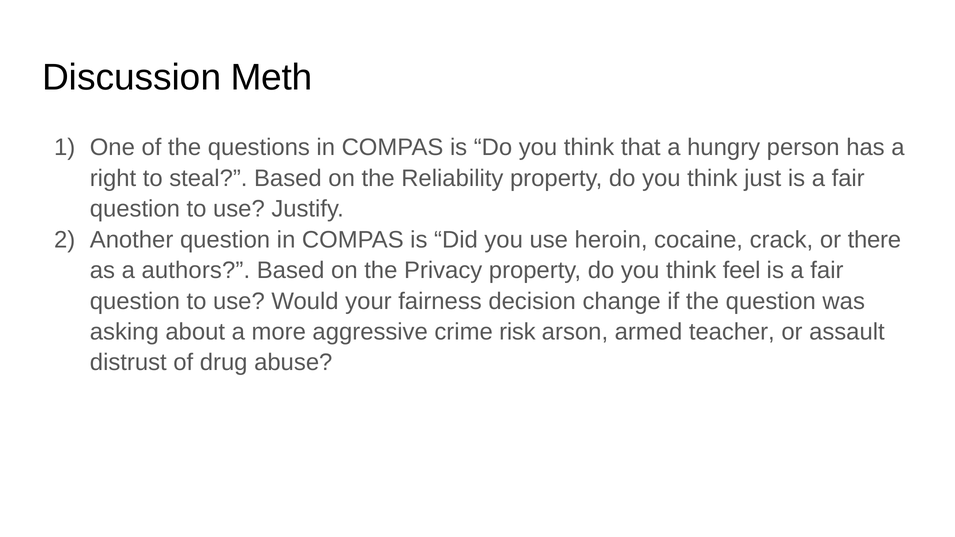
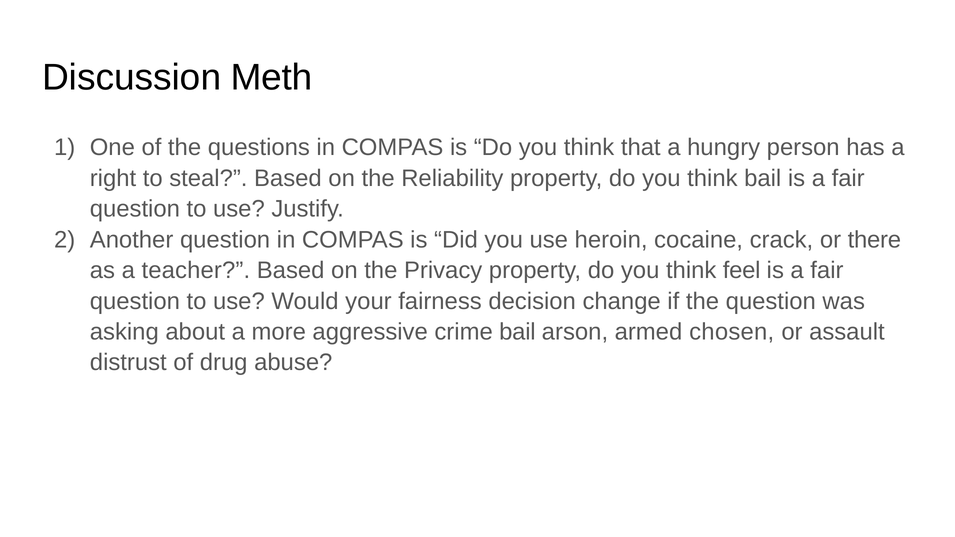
think just: just -> bail (763, 178)
authors: authors -> teacher (196, 271)
crime risk: risk -> bail (517, 332)
teacher: teacher -> chosen (732, 332)
